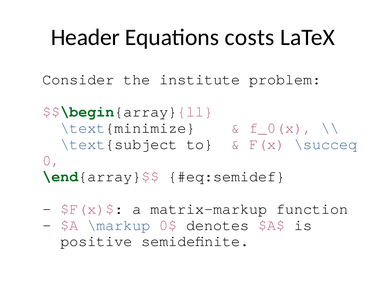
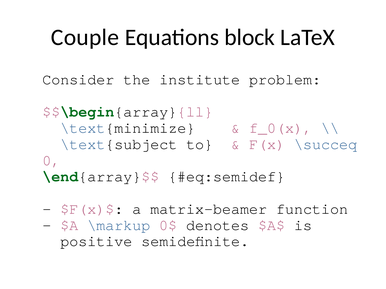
Header: Header -> Couple (85, 37)
costs: costs -> block (250, 37)
matrix-markup: matrix-markup -> matrix-beamer (209, 209)
